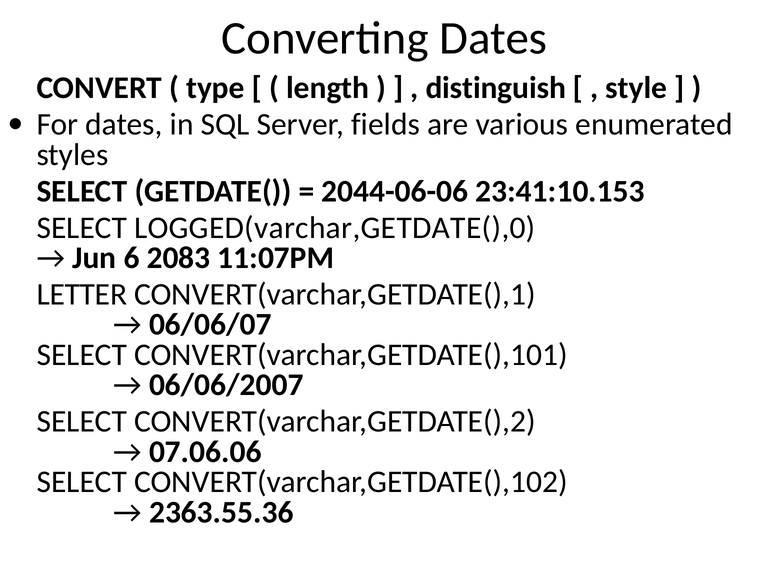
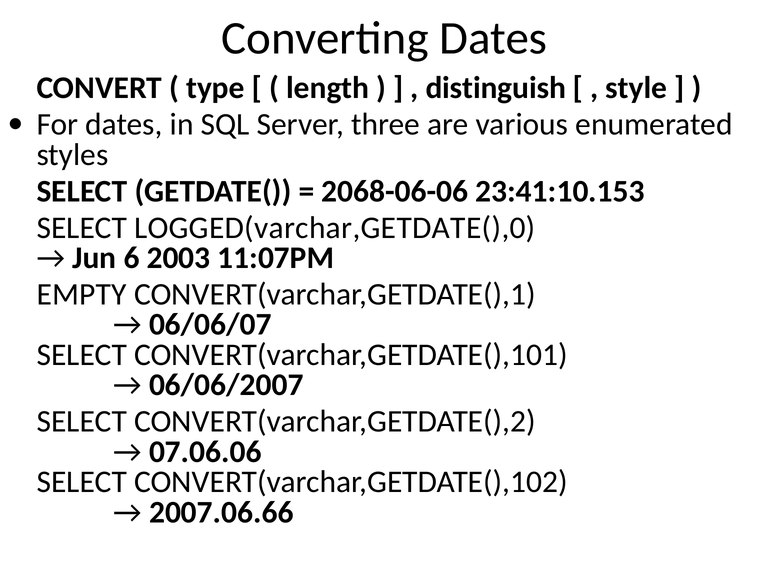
fields: fields -> three (386, 125)
2044-06-06: 2044-06-06 -> 2068-06-06 (395, 191)
2083: 2083 -> 2003 (178, 258)
LETTER: LETTER -> EMPTY (82, 295)
2363.55.36: 2363.55.36 -> 2007.06.66 (221, 513)
